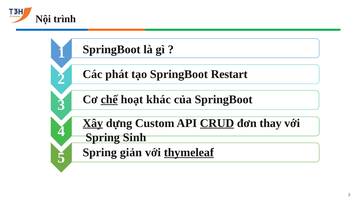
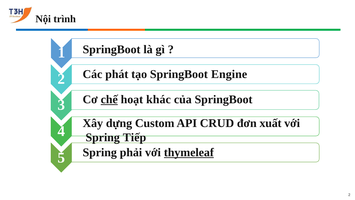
Restart: Restart -> Engine (229, 74)
Xây underline: present -> none (93, 123)
CRUD underline: present -> none (217, 123)
thay: thay -> xuất (271, 123)
Sinh: Sinh -> Tiếp (135, 137)
giản: giản -> phải (131, 152)
